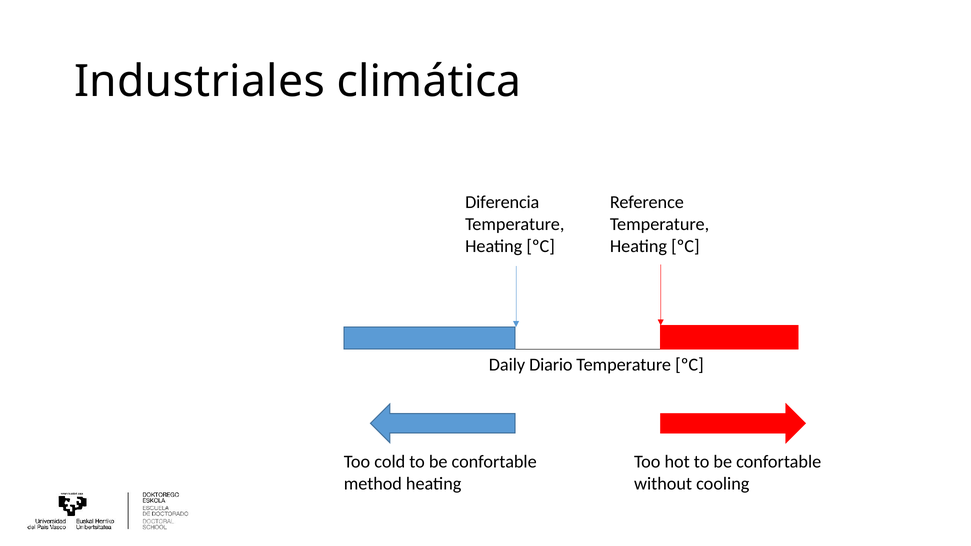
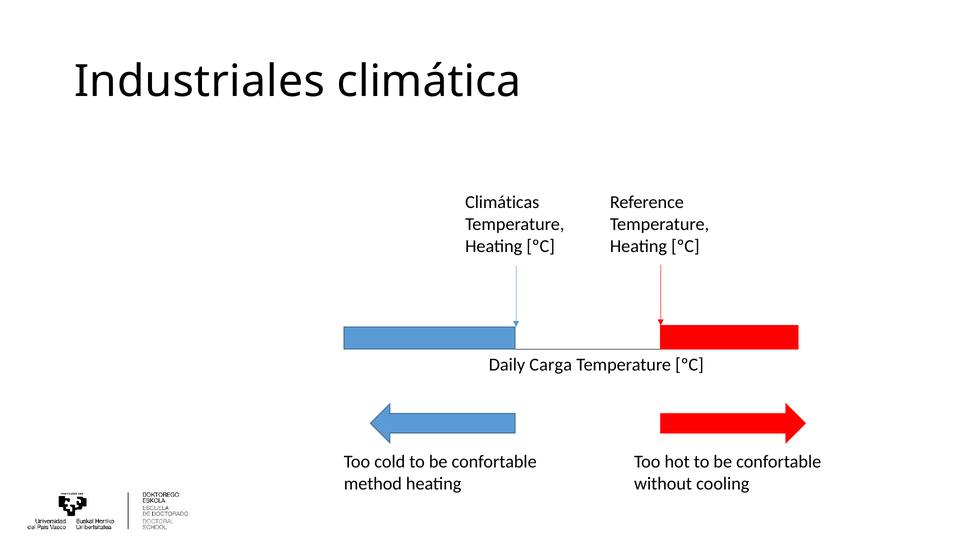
Diferencia: Diferencia -> Climáticas (502, 203)
Diario: Diario -> Carga (551, 365)
